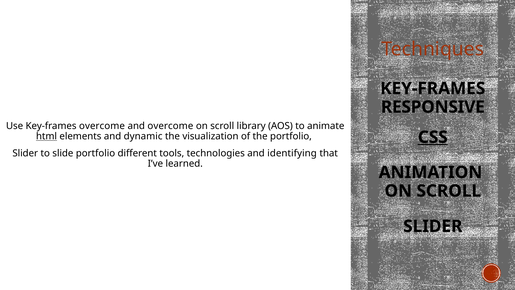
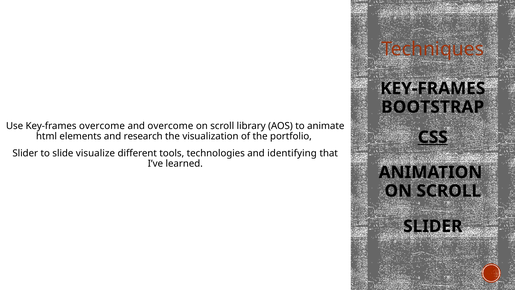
RESPONSIVE: RESPONSIVE -> BOOTSTRAP (433, 107)
html underline: present -> none (47, 136)
dynamic: dynamic -> research (143, 136)
slide portfolio: portfolio -> visualize (95, 153)
